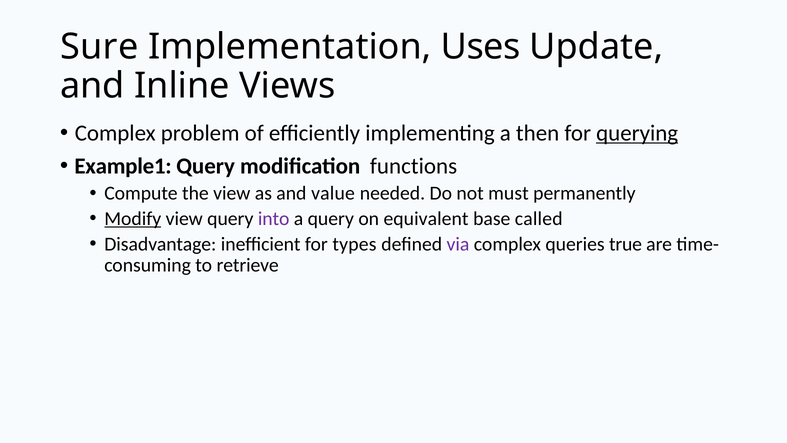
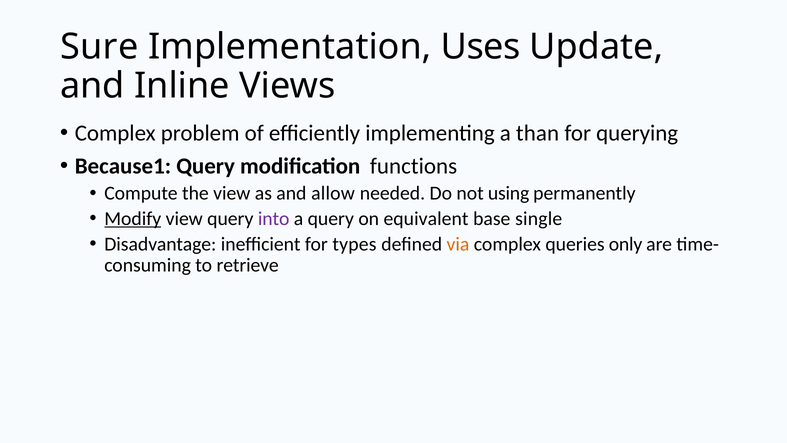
then: then -> than (538, 133)
querying underline: present -> none (637, 133)
Example1: Example1 -> Because1 (123, 166)
value: value -> allow (333, 193)
must: must -> using (509, 193)
called: called -> single (539, 219)
via colour: purple -> orange (458, 244)
true: true -> only (626, 244)
